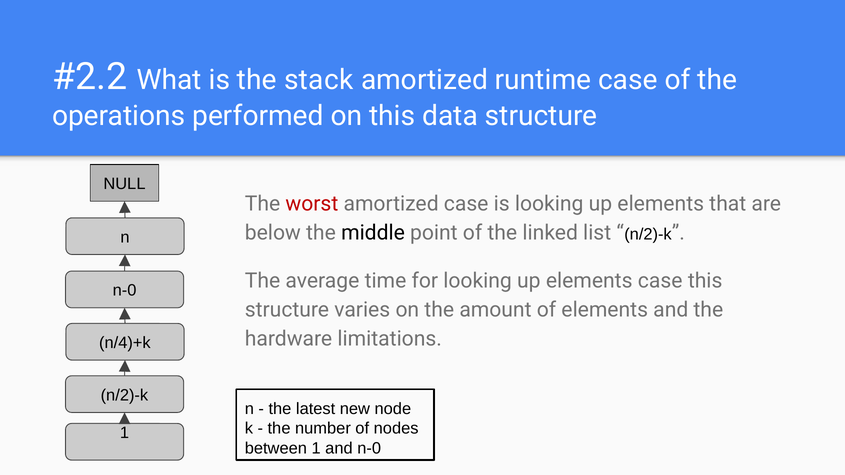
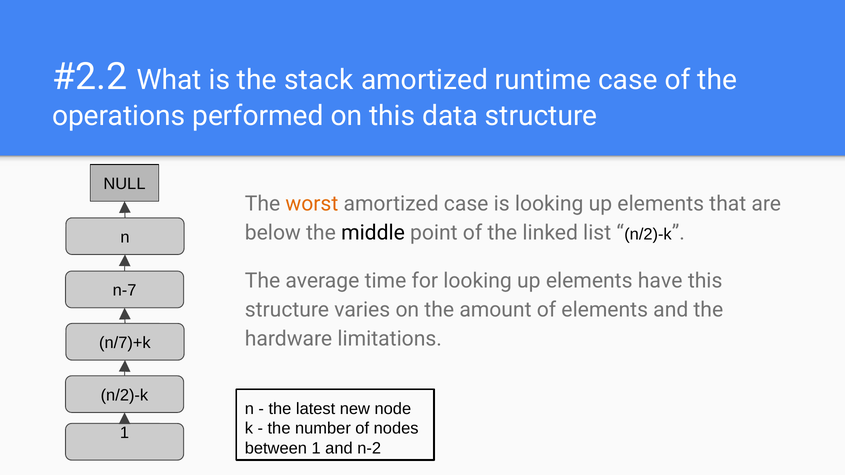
worst colour: red -> orange (312, 204)
elements case: case -> have (660, 281)
n-0: n-0 -> n-7 (125, 291)
n/4)+k: n/4)+k -> n/7)+k (125, 343)
and n-0: n-0 -> n-2 (369, 448)
